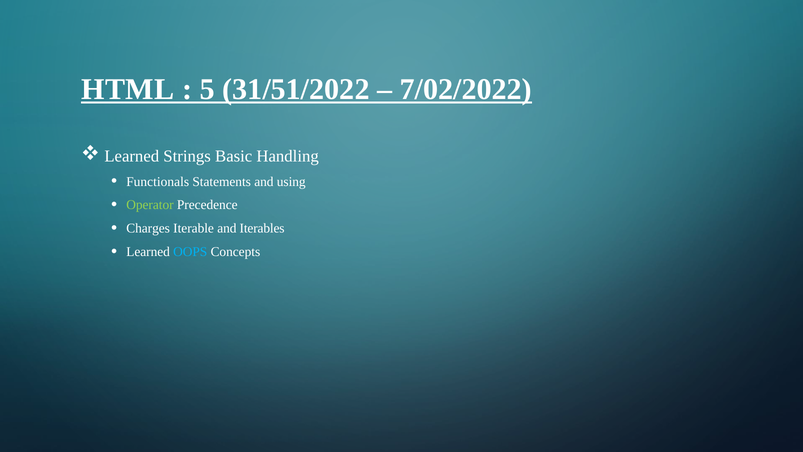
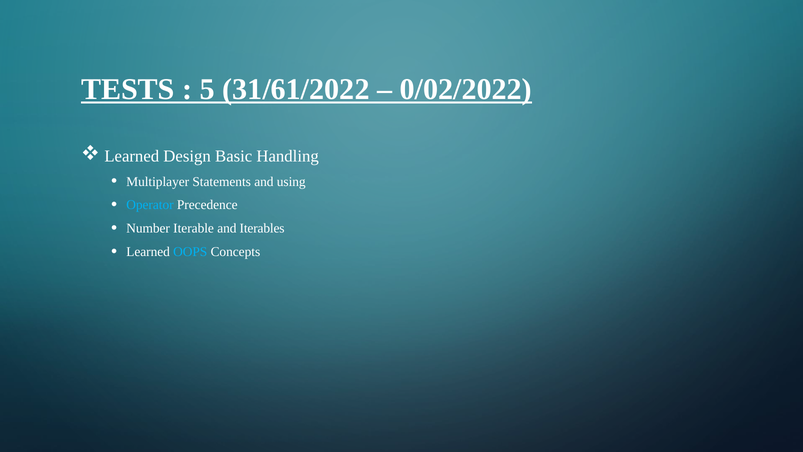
HTML: HTML -> TESTS (128, 89)
31/51/2022: 31/51/2022 -> 31/61/2022 (296, 89)
7/02/2022: 7/02/2022 -> 0/02/2022 (466, 89)
Strings: Strings -> Design (187, 156)
Functionals: Functionals -> Multiplayer (158, 181)
Operator colour: light green -> light blue (150, 205)
Charges: Charges -> Number (148, 228)
